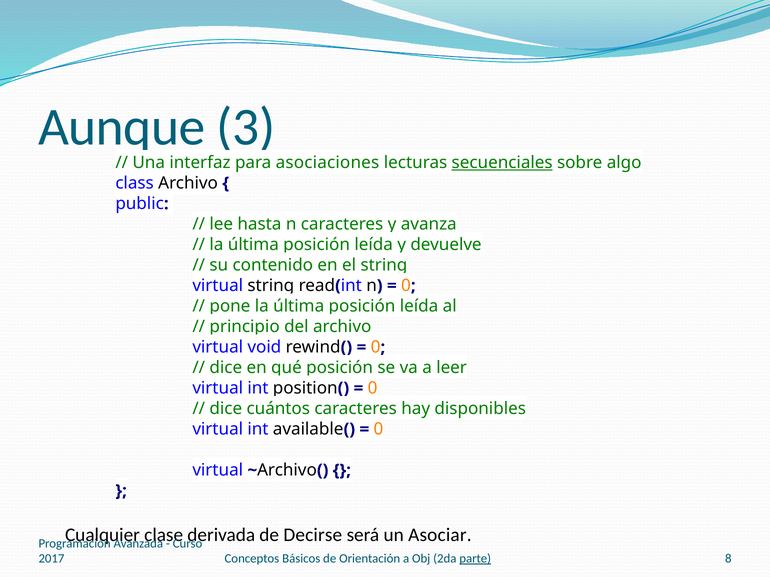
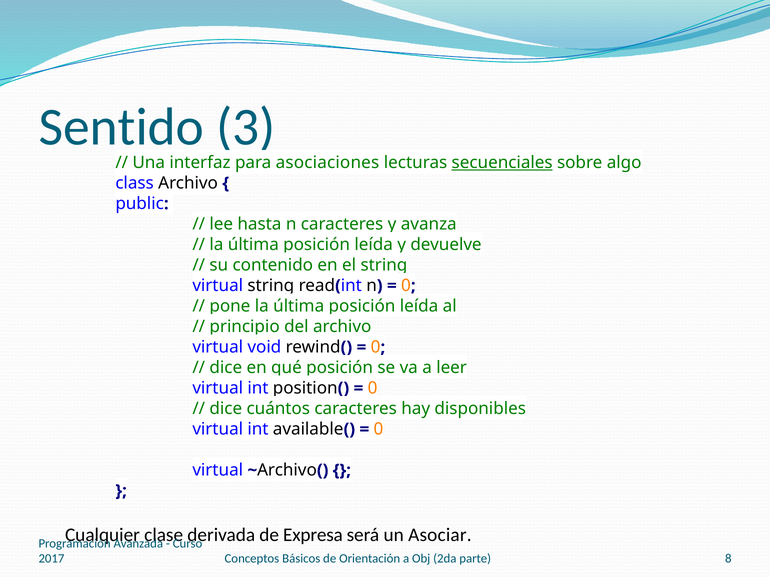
Aunque: Aunque -> Sentido (121, 127)
Decirse: Decirse -> Expresa (313, 535)
parte underline: present -> none (475, 559)
